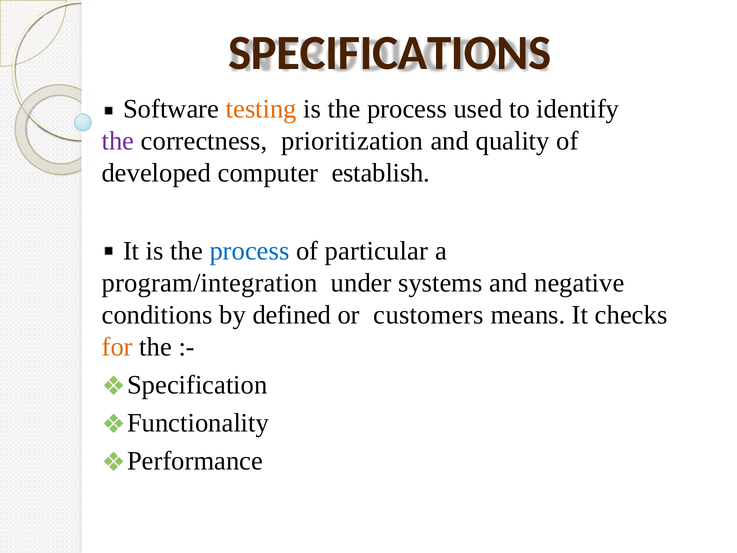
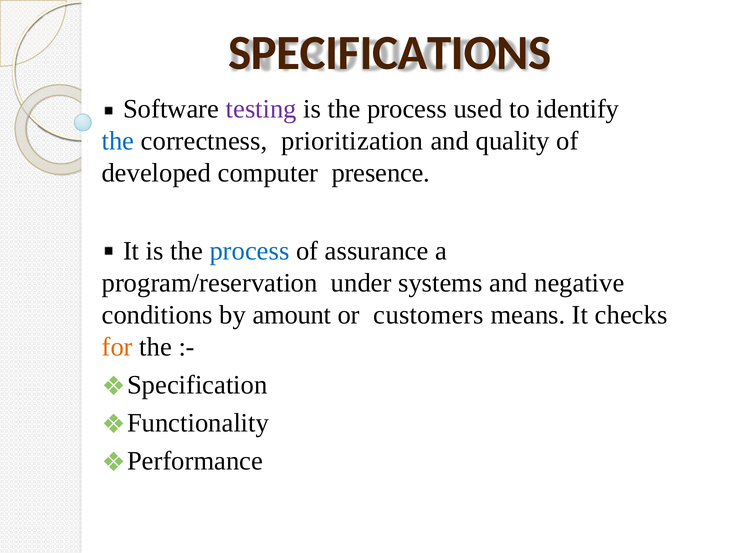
testing colour: orange -> purple (261, 109)
the colour: purple -> blue (118, 141)
establish: establish -> presence (381, 173)
particular: particular -> assurance (377, 251)
program/integration: program/integration -> program/reservation (210, 283)
defined: defined -> amount (292, 315)
